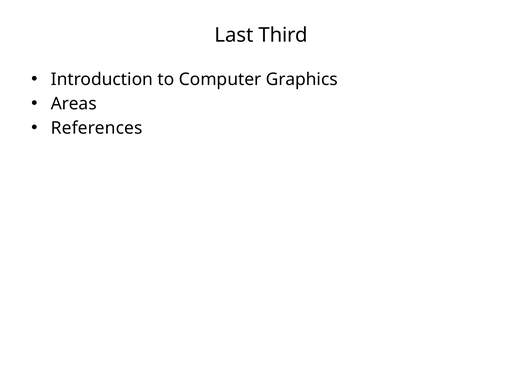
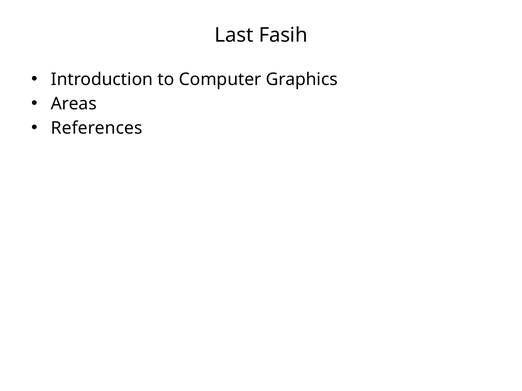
Third: Third -> Fasih (283, 35)
